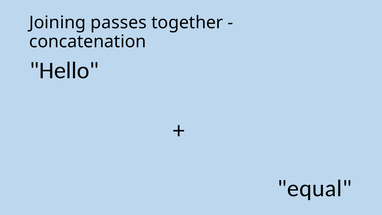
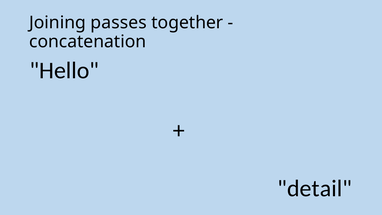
equal: equal -> detail (315, 188)
